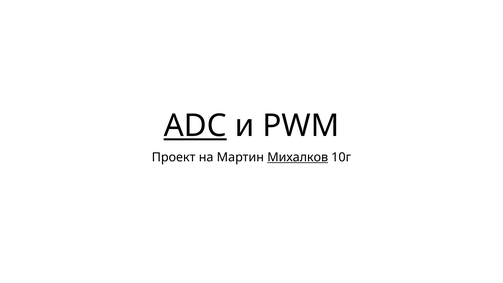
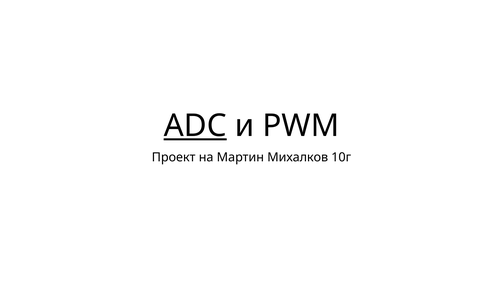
Михалков underline: present -> none (298, 157)
